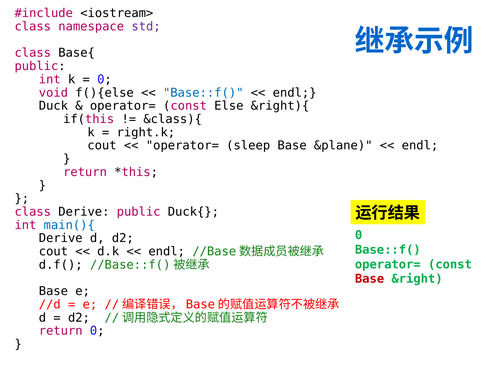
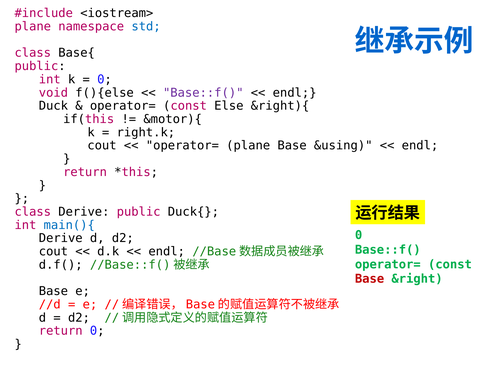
class: class -> plane (33, 26)
std colour: purple -> blue (146, 26)
Base::f( colour: blue -> purple (203, 93)
&class){: &class){ -> &motor){ (173, 119)
operator= sleep: sleep -> plane (248, 145)
&plane: &plane -> &using (343, 145)
